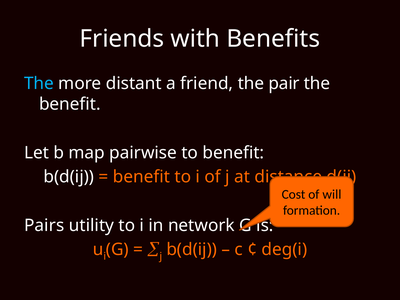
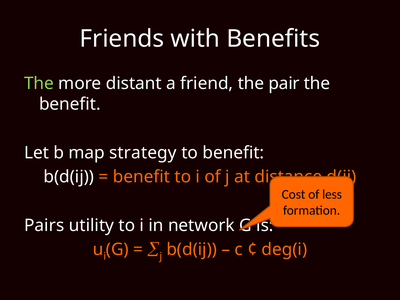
The colour: light blue -> light green (39, 84)
pairwise: pairwise -> strategy (143, 153)
will: will -> less (332, 195)
